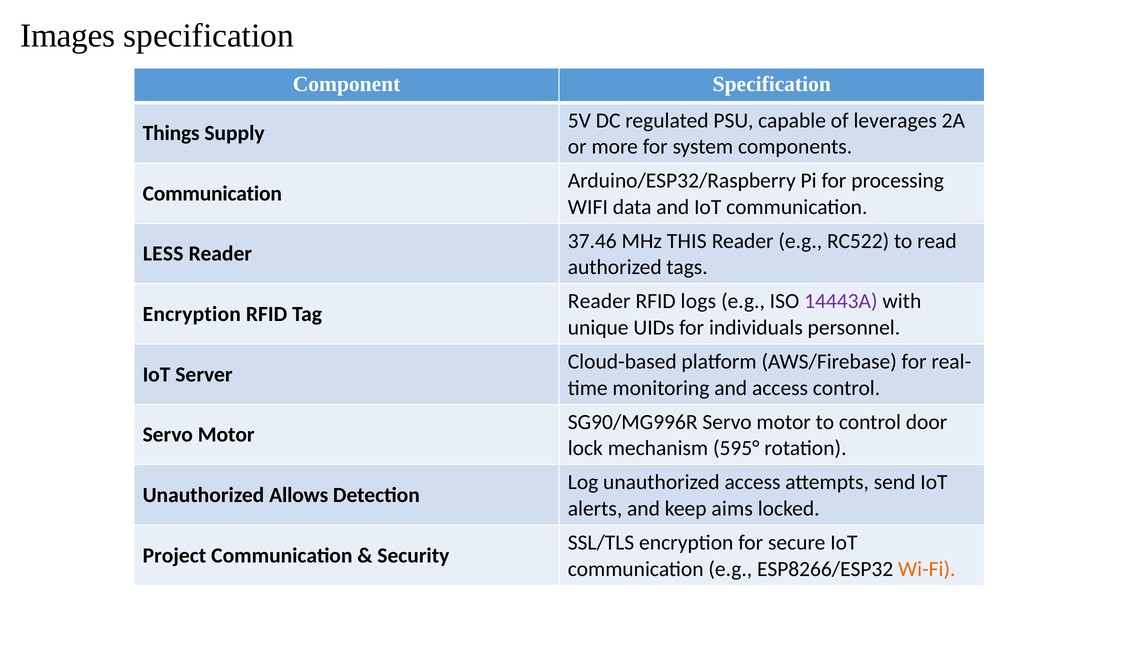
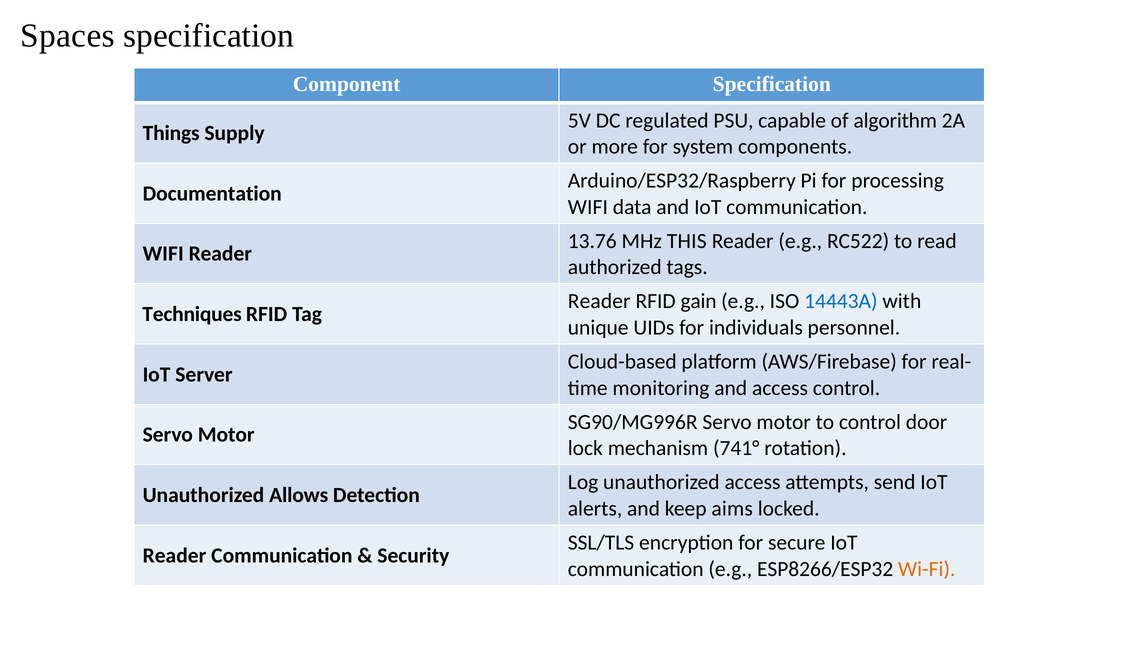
Images: Images -> Spaces (68, 35)
leverages: leverages -> algorithm (895, 120)
Communication: Communication -> Documentation (212, 193)
37.46: 37.46 -> 13.76 (592, 241)
LESS: LESS -> WIFI (163, 254)
logs: logs -> gain (699, 301)
14443A colour: purple -> blue (841, 301)
Encryption: Encryption -> Techniques (192, 314)
595°: 595° -> 741° (736, 448)
Project: Project -> Reader (174, 555)
